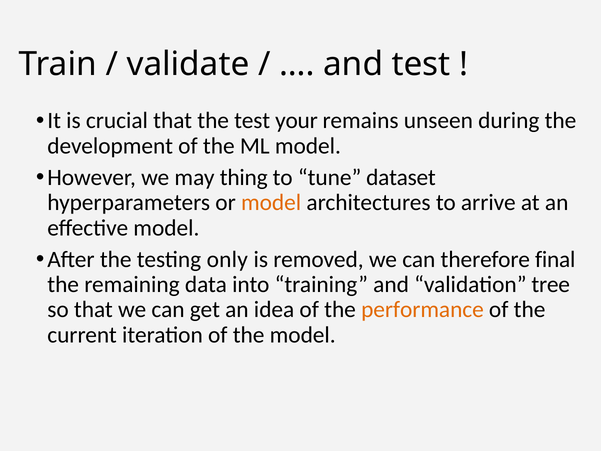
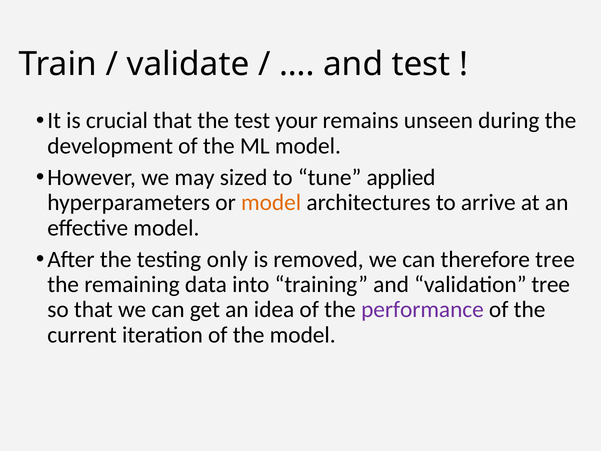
thing: thing -> sized (244, 177)
dataset: dataset -> applied (401, 177)
therefore final: final -> tree (555, 259)
performance colour: orange -> purple (422, 310)
